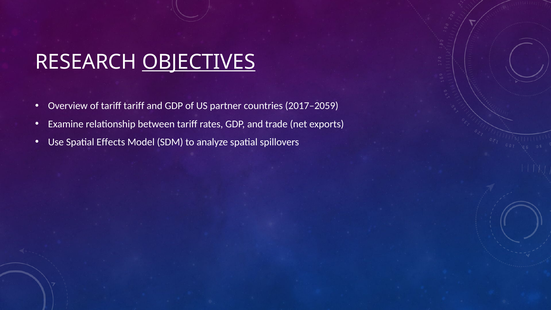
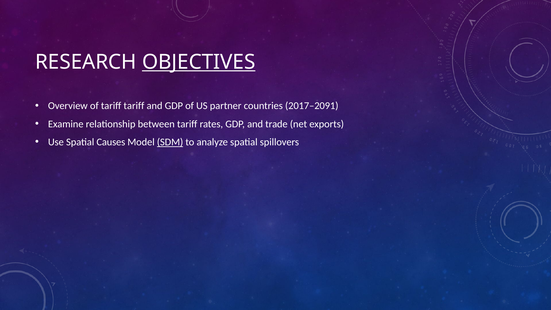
2017–2059: 2017–2059 -> 2017–2091 (312, 106)
Effects: Effects -> Causes (111, 142)
SDM underline: none -> present (170, 142)
